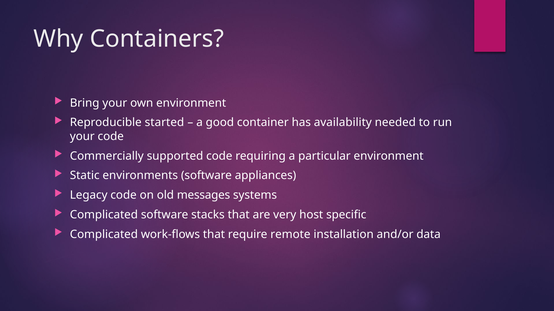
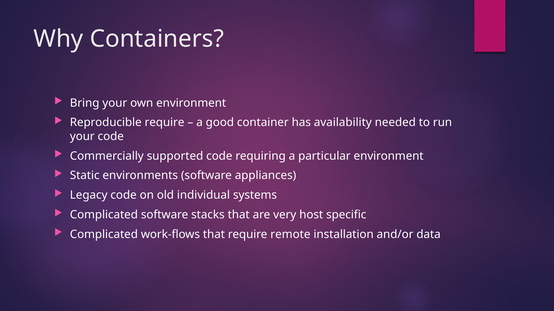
Reproducible started: started -> require (165, 123)
messages: messages -> individual (203, 195)
